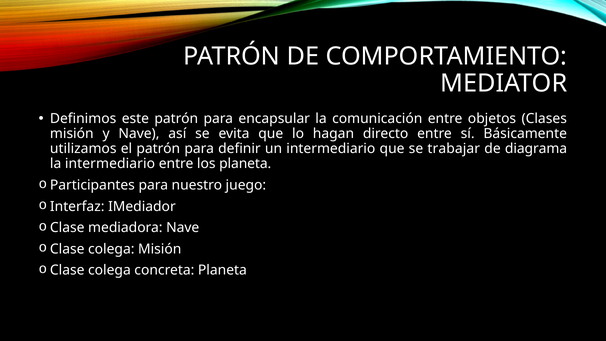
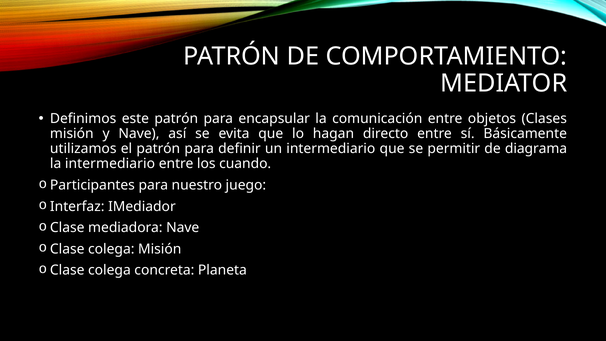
trabajar: trabajar -> permitir (454, 149)
los planeta: planeta -> cuando (245, 164)
